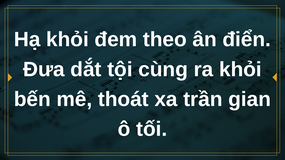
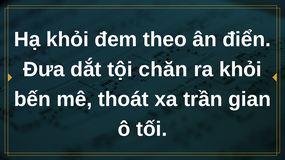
cùng: cùng -> chăn (163, 70)
